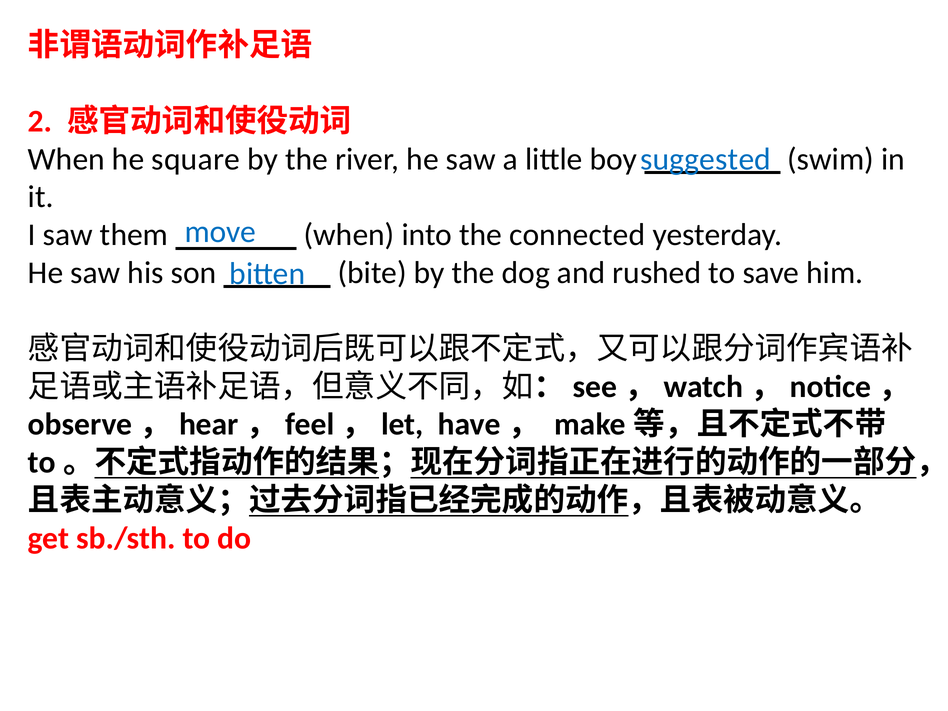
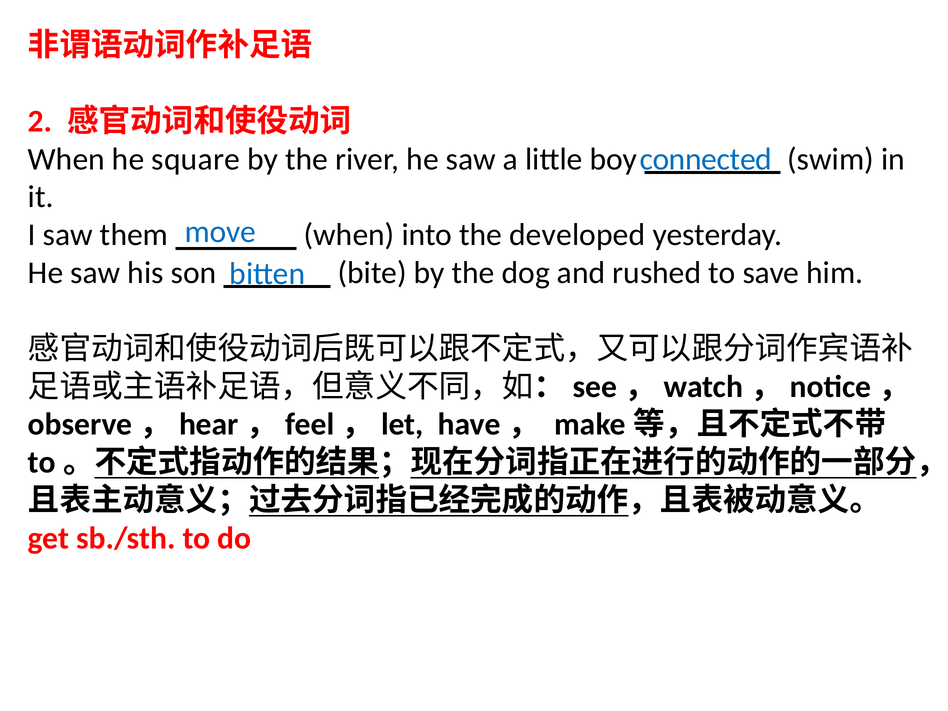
suggested: suggested -> connected (706, 159)
connected: connected -> developed (577, 235)
